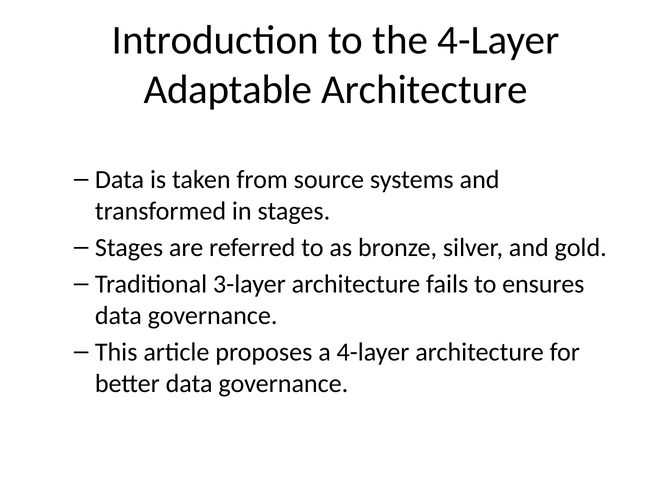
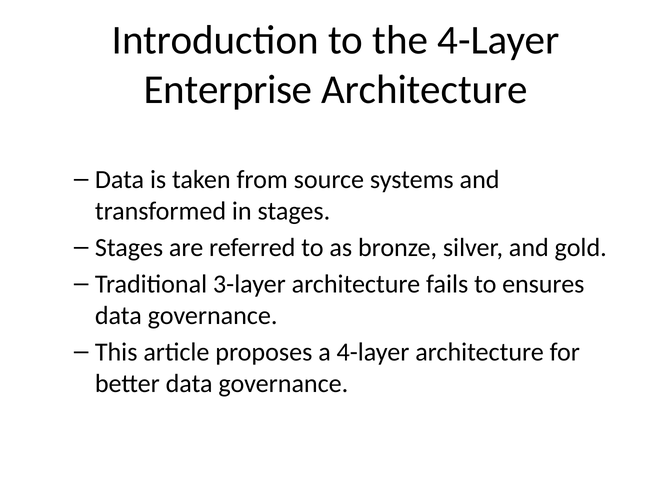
Adaptable: Adaptable -> Enterprise (228, 90)
